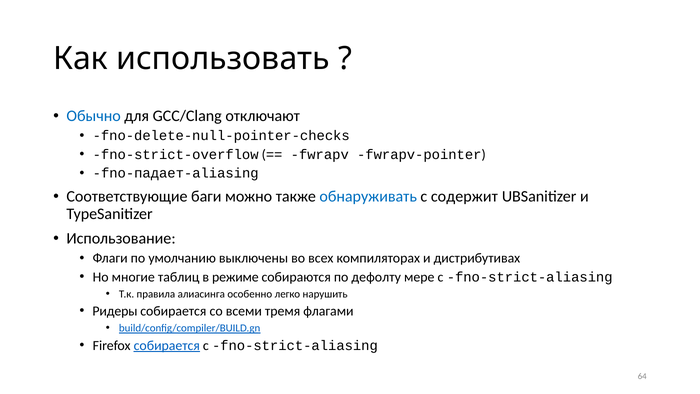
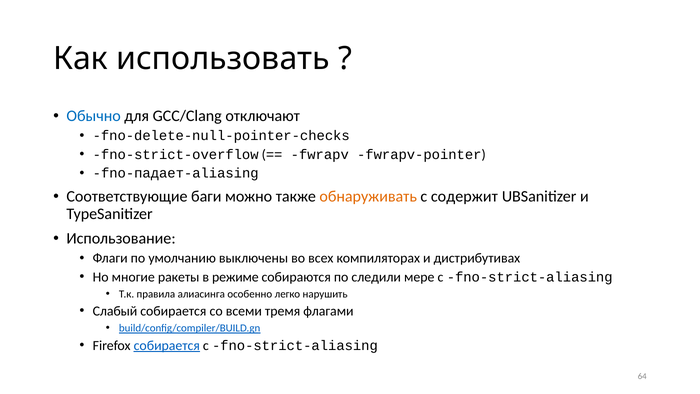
обнаруживать colour: blue -> orange (368, 196)
таблиц: таблиц -> ракеты (179, 277)
дефолту: дефолту -> следили (376, 277)
Ридеры: Ридеры -> Слабый (115, 311)
